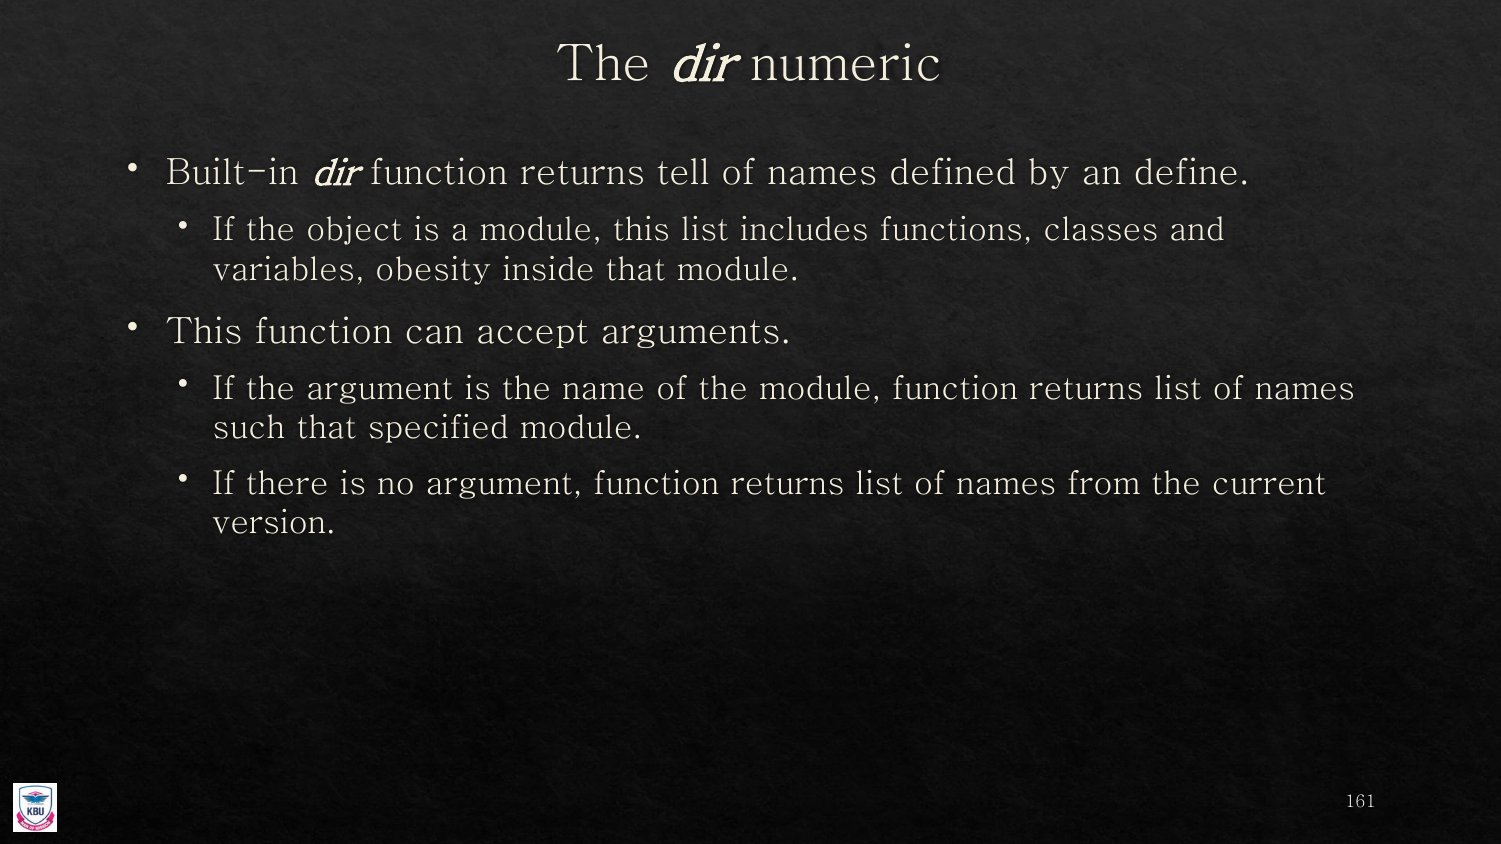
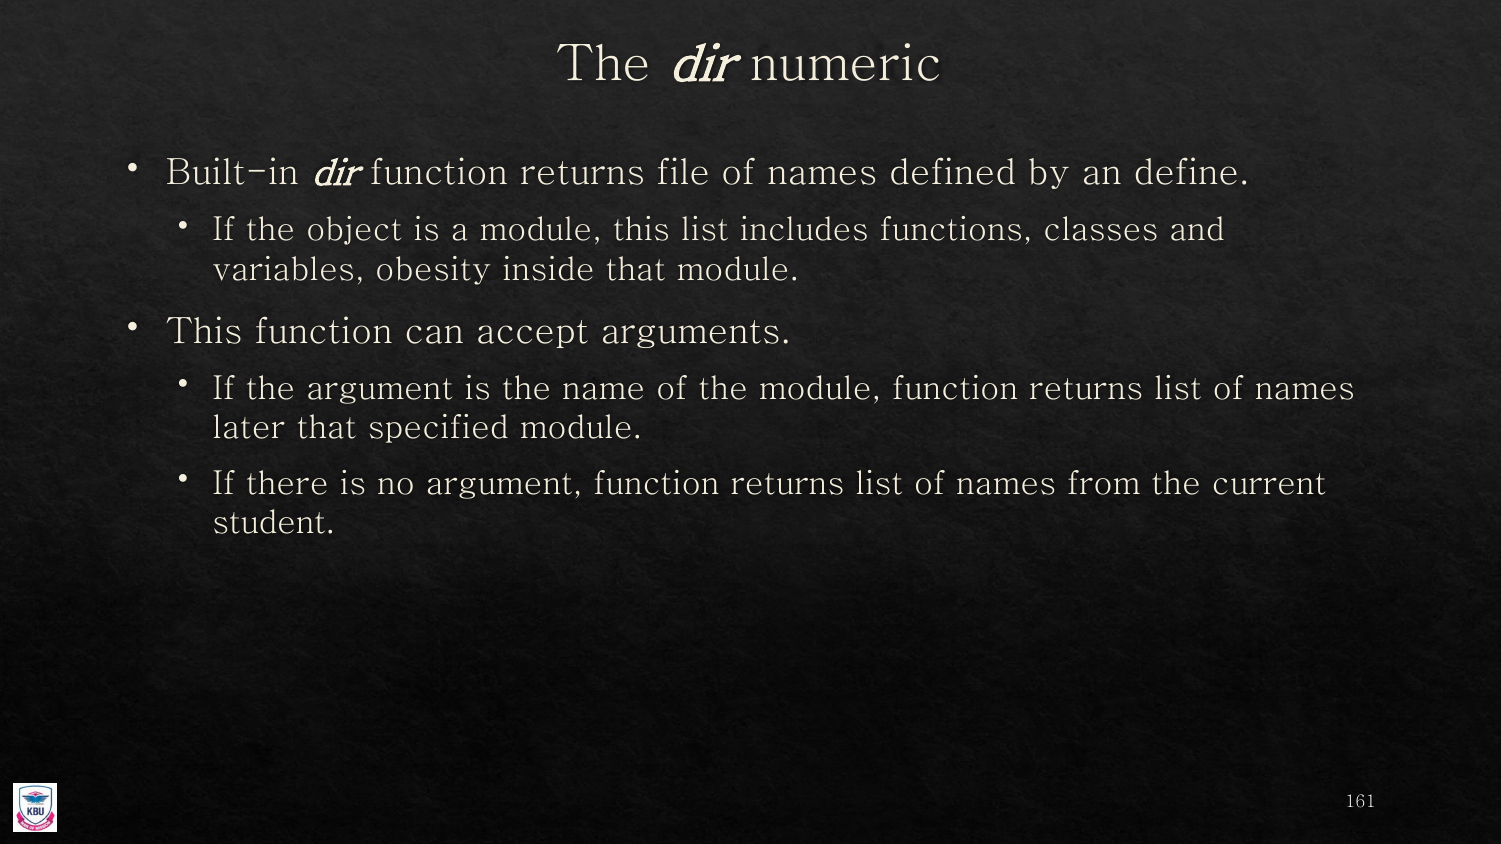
tell: tell -> file (683, 173)
such: such -> later (249, 428)
version: version -> student (274, 523)
